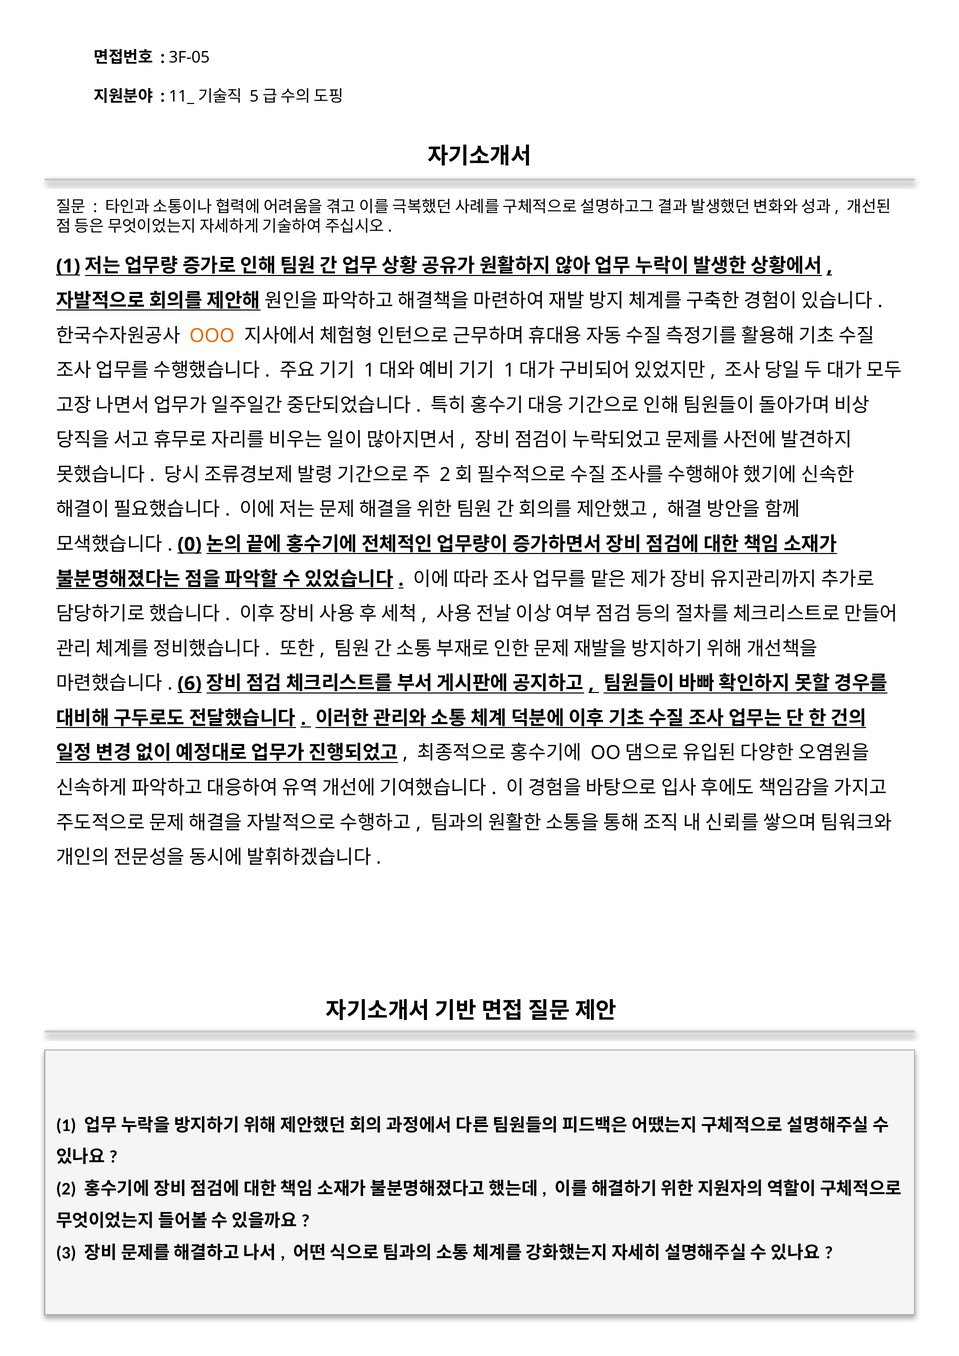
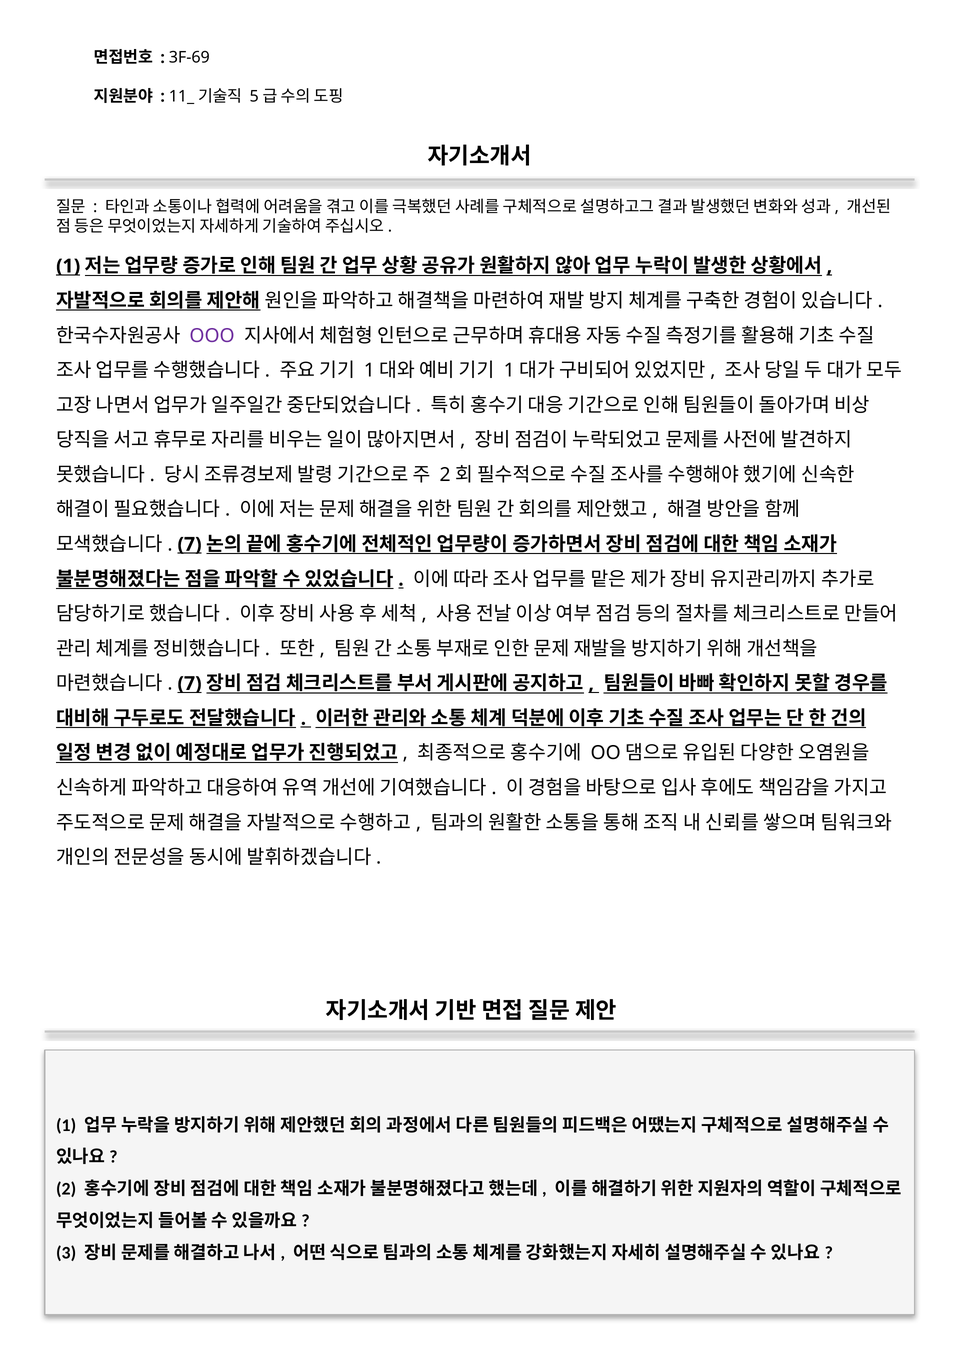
3F-05: 3F-05 -> 3F-69 (189, 58)
OOO colour: orange -> purple (212, 336)
0: 0 -> 7 (190, 545)
6: 6 -> 7 (190, 684)
